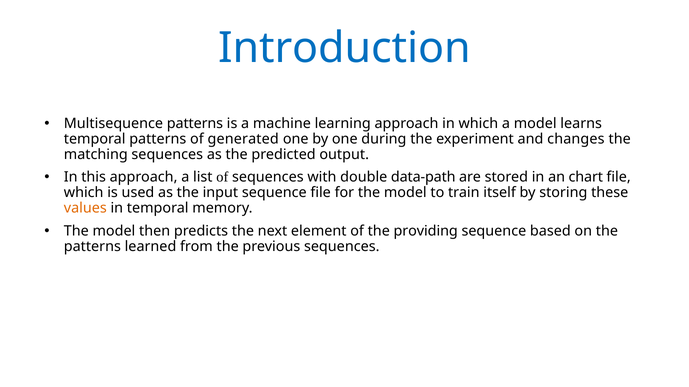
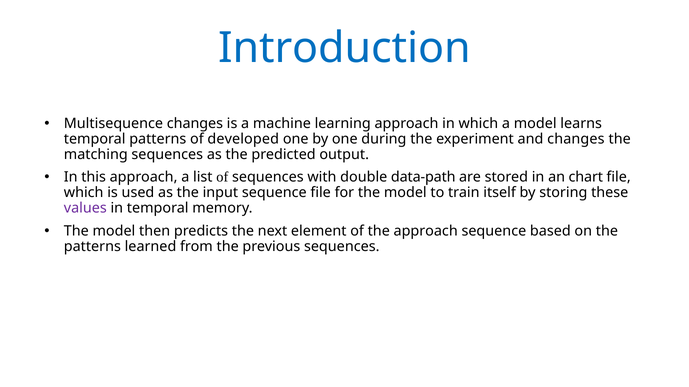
Multisequence patterns: patterns -> changes (195, 124)
generated: generated -> developed (243, 139)
values colour: orange -> purple (85, 209)
the providing: providing -> approach (426, 231)
